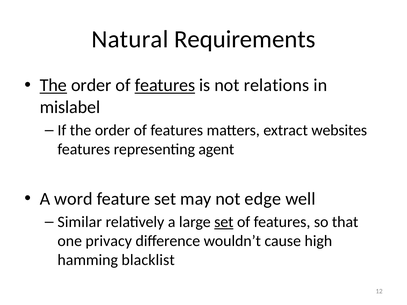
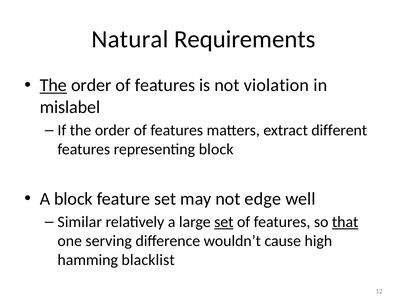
features underline: present -> none (165, 85)
relations: relations -> violation (276, 85)
websites: websites -> different (339, 130)
representing agent: agent -> block (216, 149)
A word: word -> block (74, 199)
that underline: none -> present (345, 222)
privacy: privacy -> serving (109, 241)
